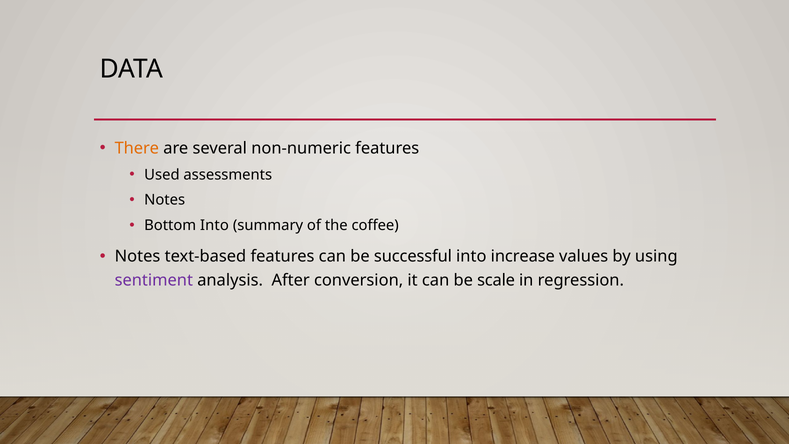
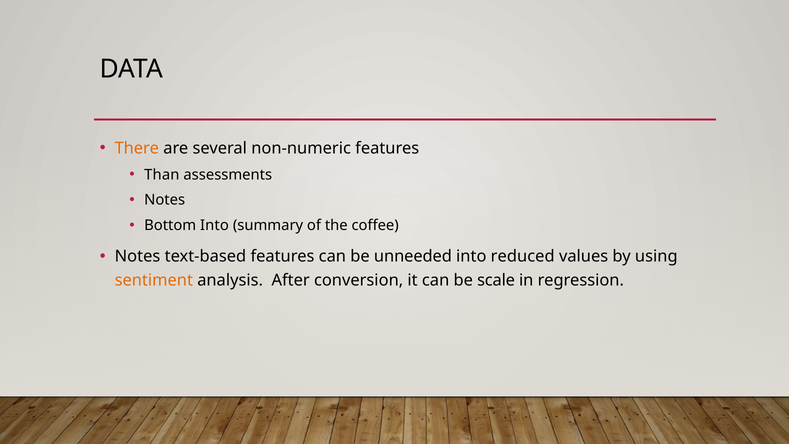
Used: Used -> Than (162, 175)
successful: successful -> unneeded (413, 256)
increase: increase -> reduced (523, 256)
sentiment colour: purple -> orange (154, 280)
